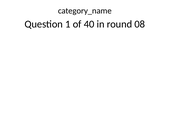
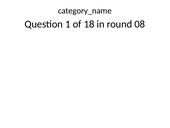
40: 40 -> 18 (89, 24)
